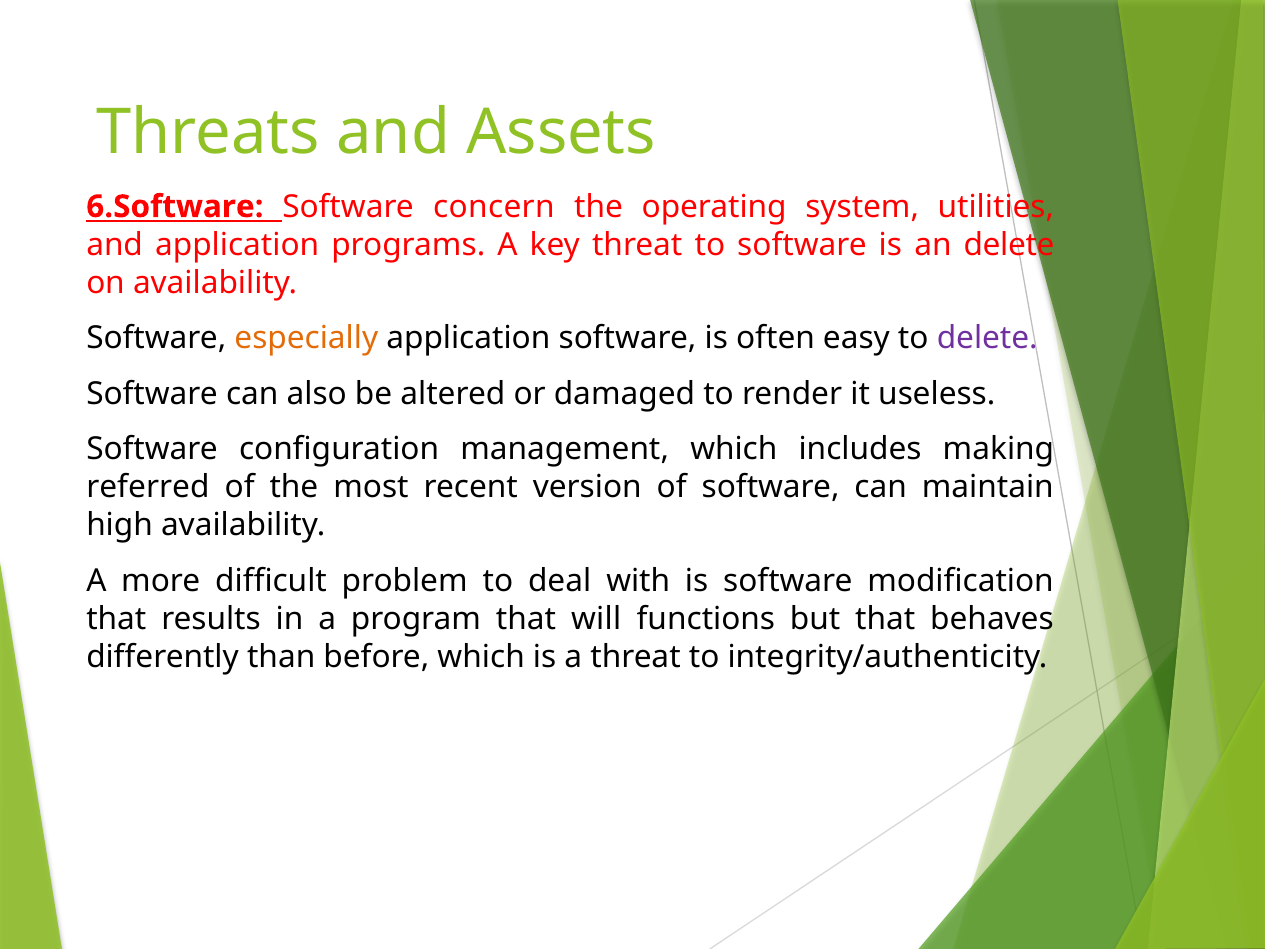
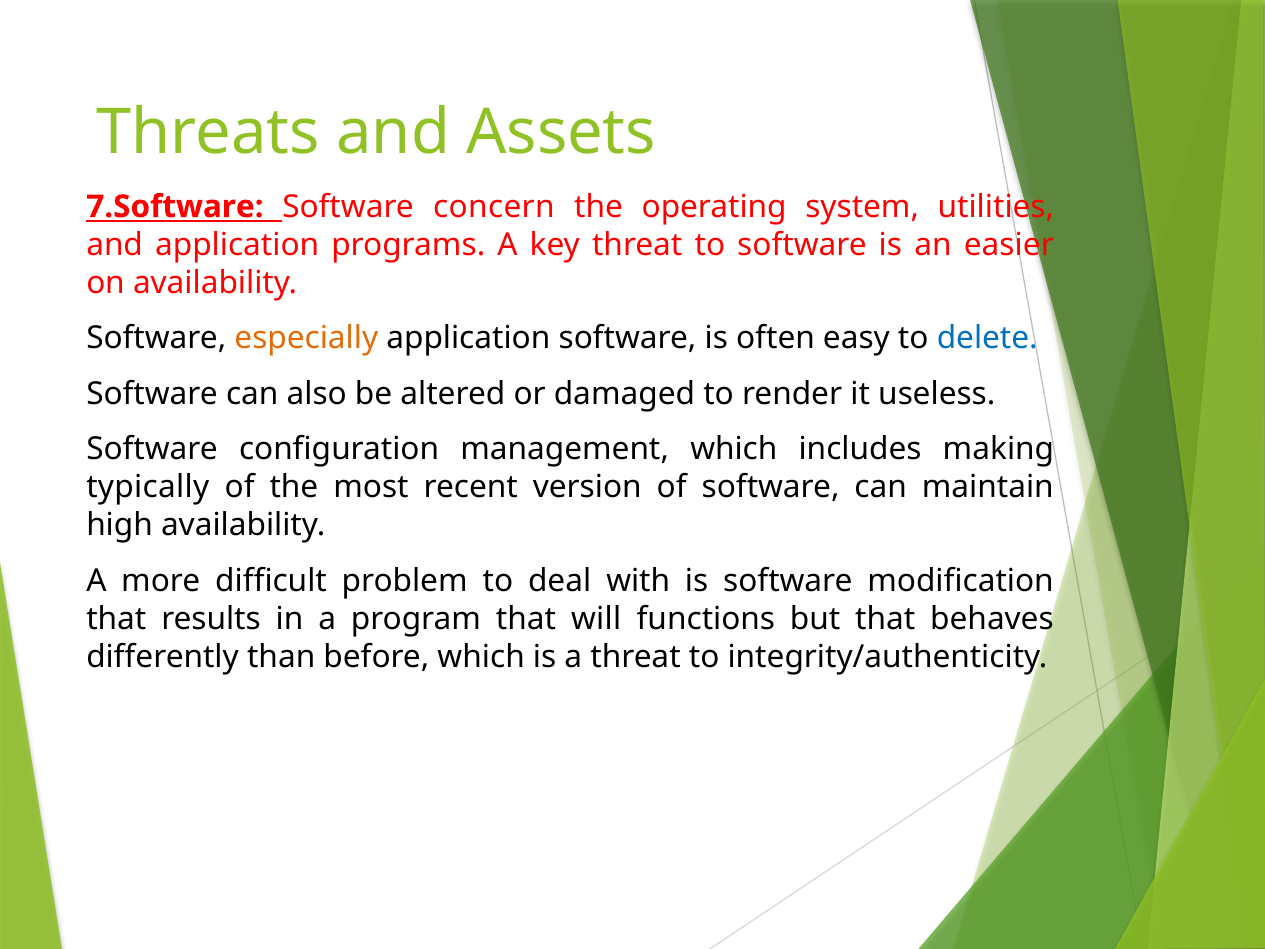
6.Software: 6.Software -> 7.Software (175, 207)
an delete: delete -> easier (1009, 245)
delete colour: purple -> blue (987, 338)
referred: referred -> typically (148, 487)
